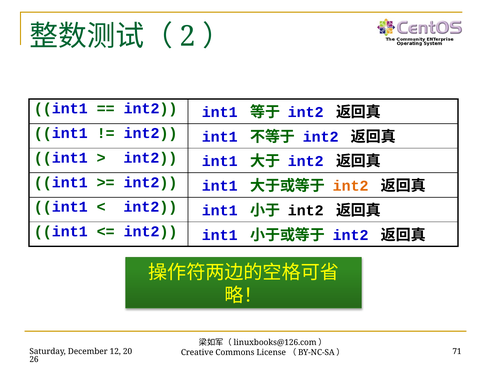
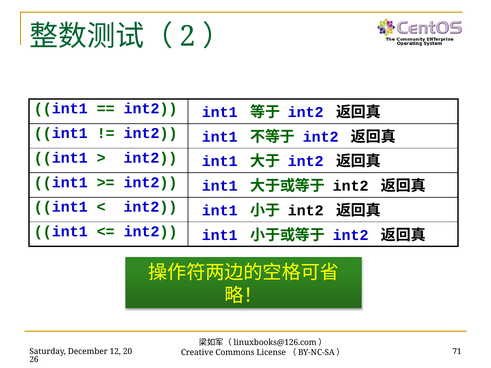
int2 colour: orange -> black (351, 186)
